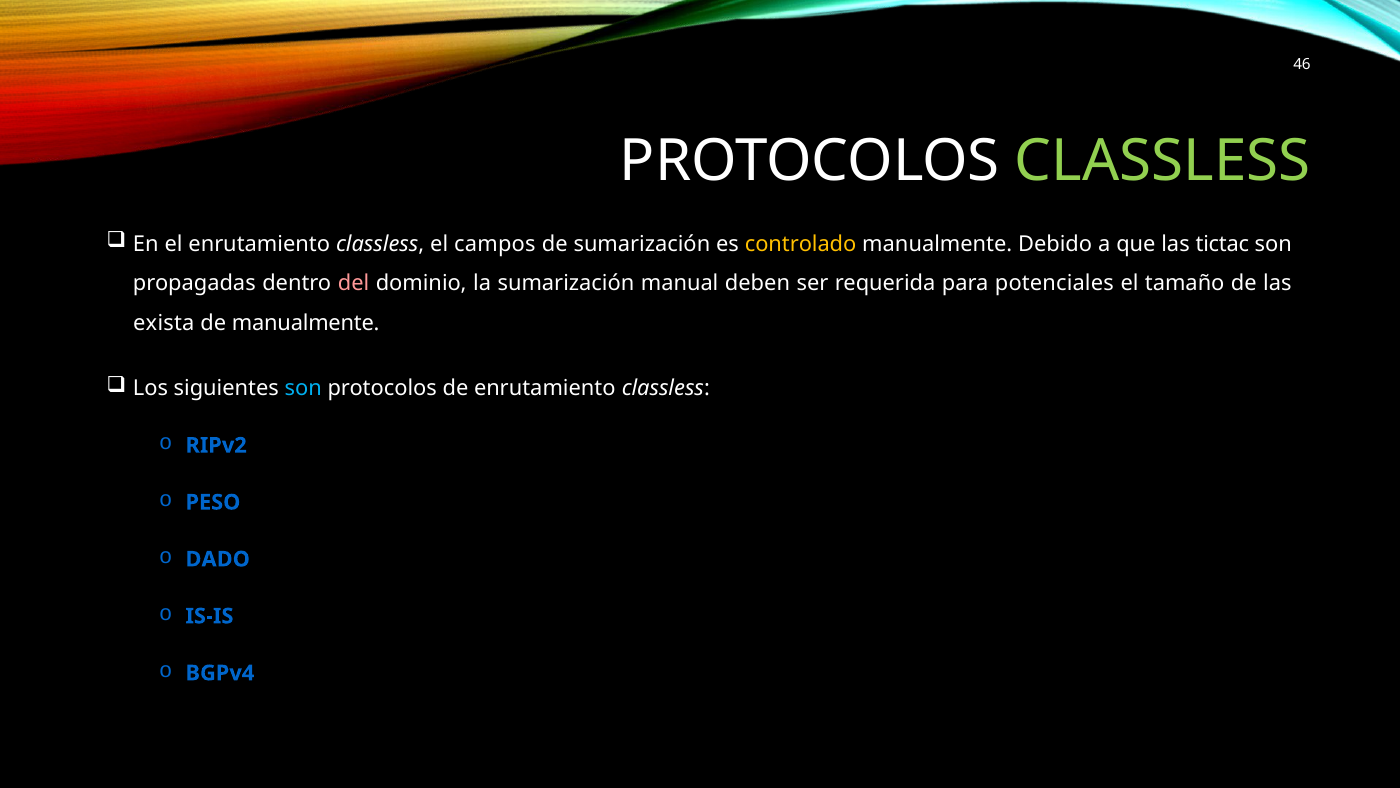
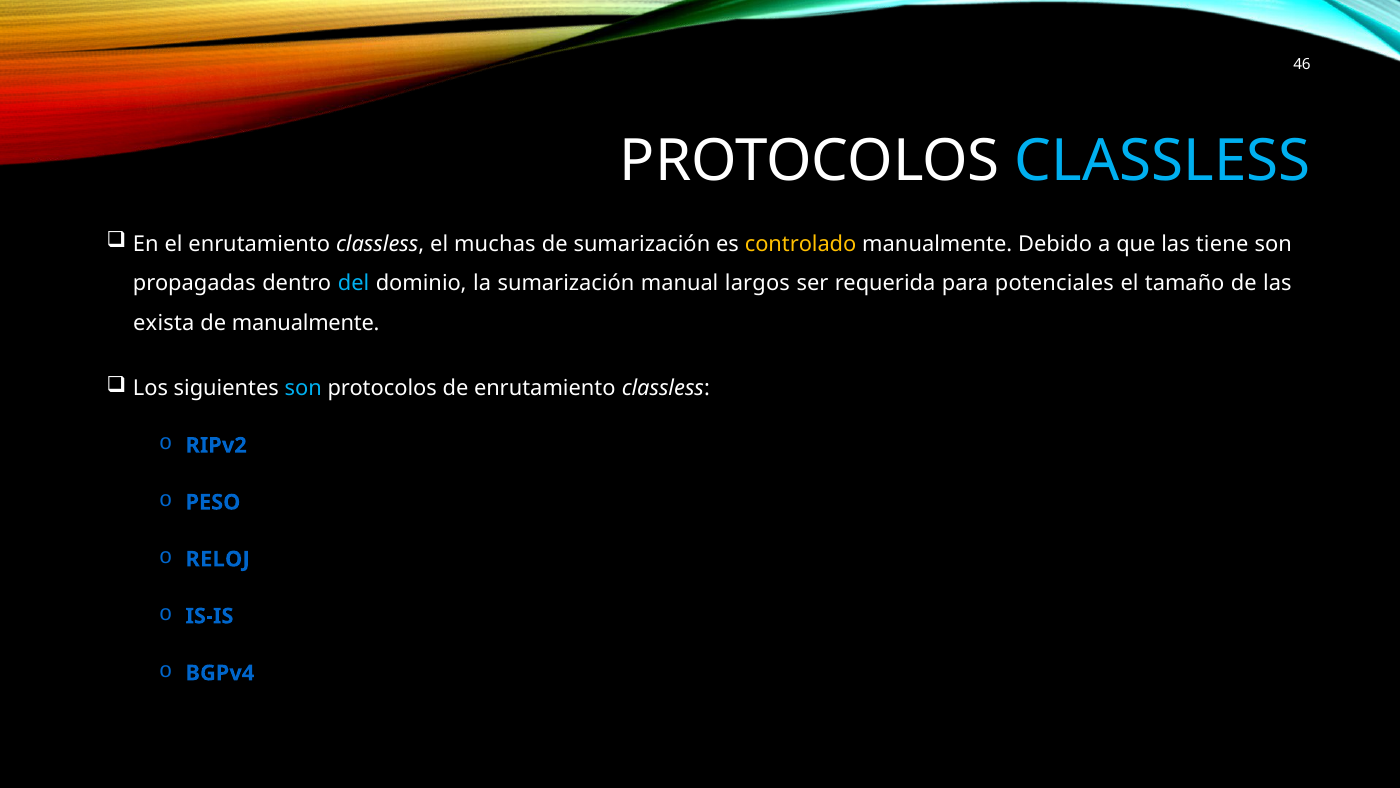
CLASSLESS colour: light green -> light blue (1163, 162)
campos: campos -> muchas (495, 244)
tictac: tictac -> tiene (1222, 244)
del colour: pink -> light blue (354, 283)
deben: deben -> largos (757, 283)
DADO: DADO -> RELOJ (218, 559)
